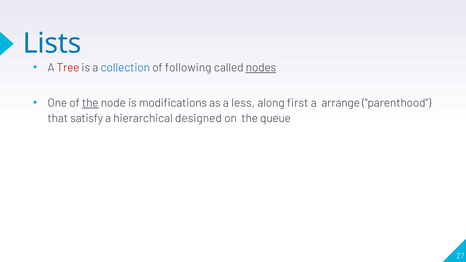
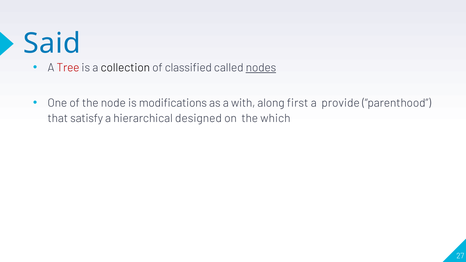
Lists: Lists -> Said (52, 43)
collection colour: blue -> black (125, 68)
following: following -> classified (188, 68)
the underline: present -> none (90, 103)
less: less -> with (243, 103)
arrange: arrange -> provide (341, 103)
queue: queue -> which (275, 118)
